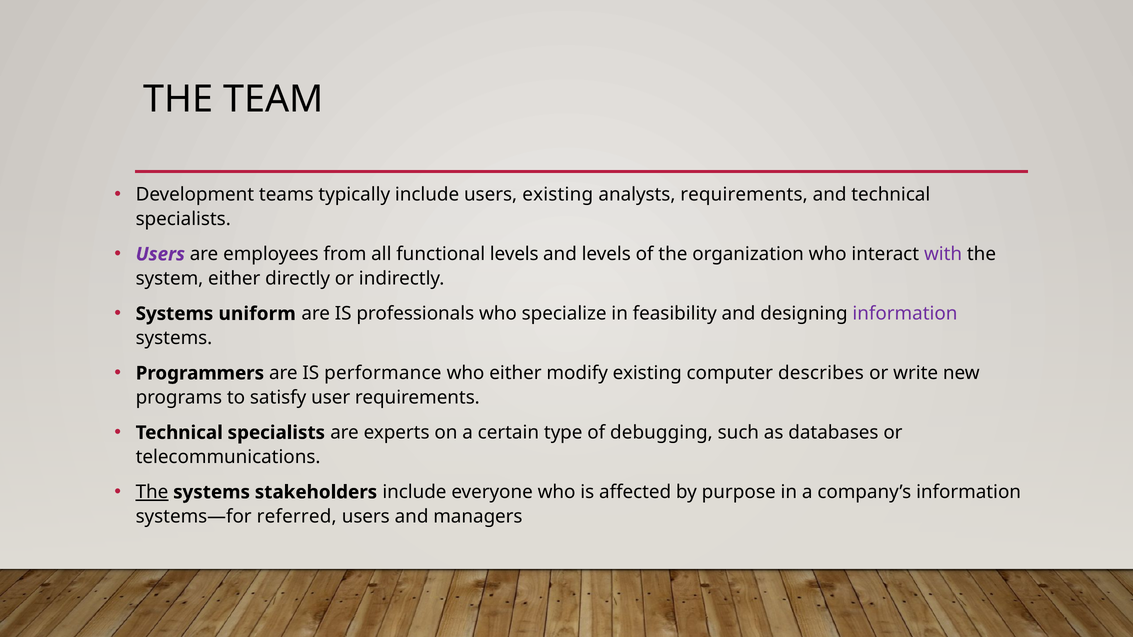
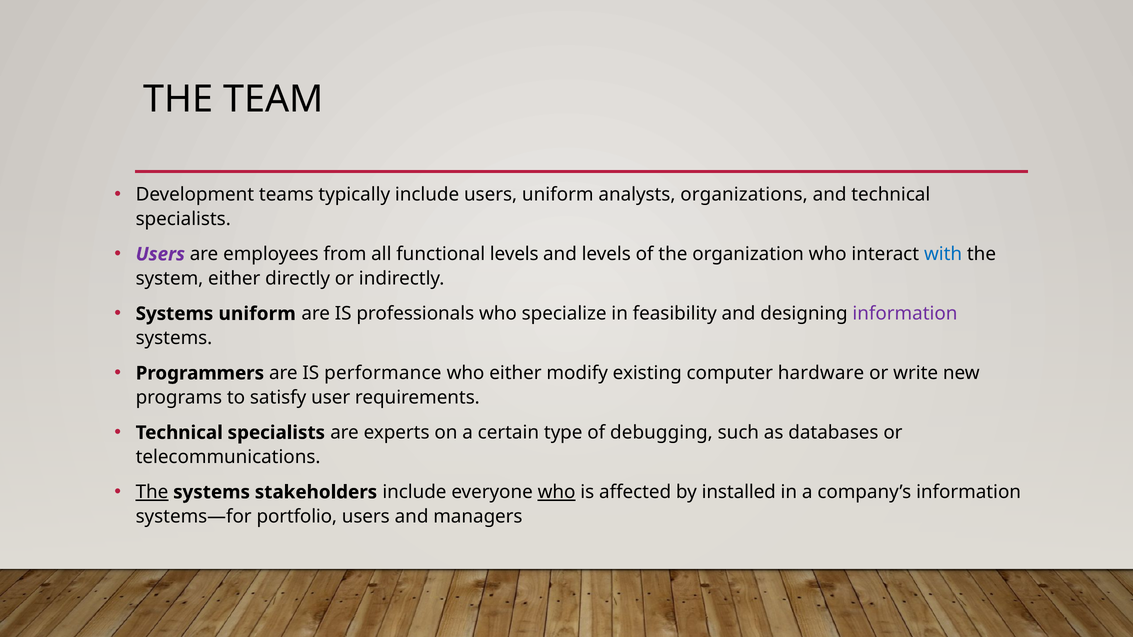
users existing: existing -> uniform (558, 195)
analysts requirements: requirements -> organizations (744, 195)
with colour: purple -> blue (943, 254)
describes: describes -> hardware (821, 373)
who underline: none -> present (557, 492)
purpose: purpose -> installed (739, 492)
referred: referred -> portfolio (297, 517)
